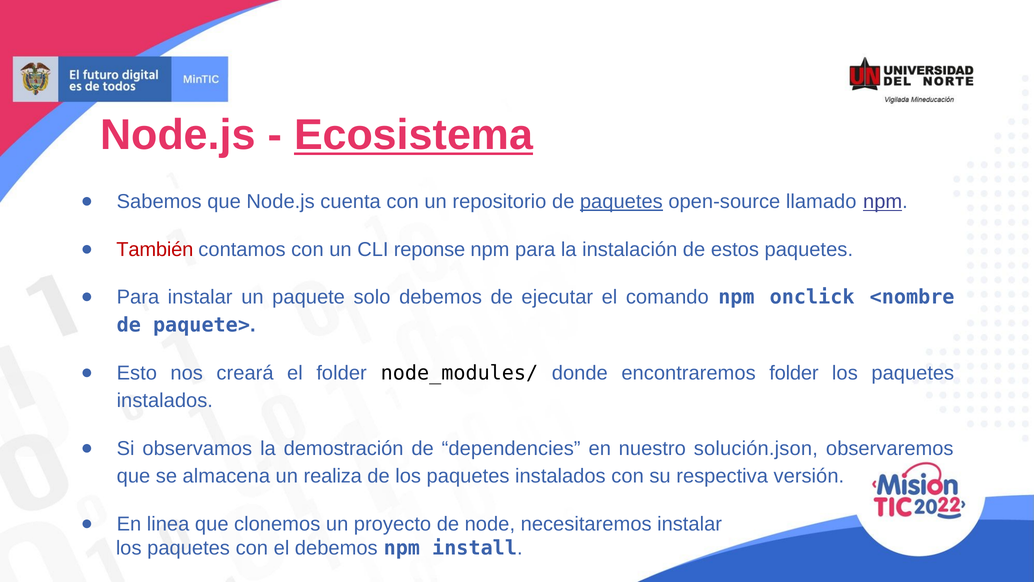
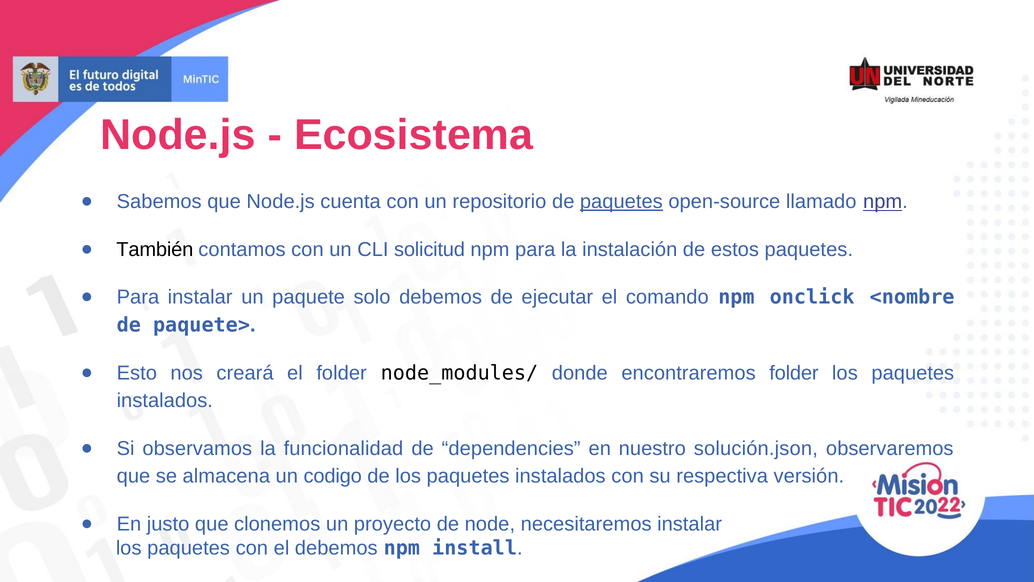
Ecosistema underline: present -> none (414, 135)
También colour: red -> black (155, 249)
reponse: reponse -> solicitud (430, 249)
demostración: demostración -> funcionalidad (343, 448)
realiza: realiza -> codigo (333, 476)
linea: linea -> justo (168, 524)
